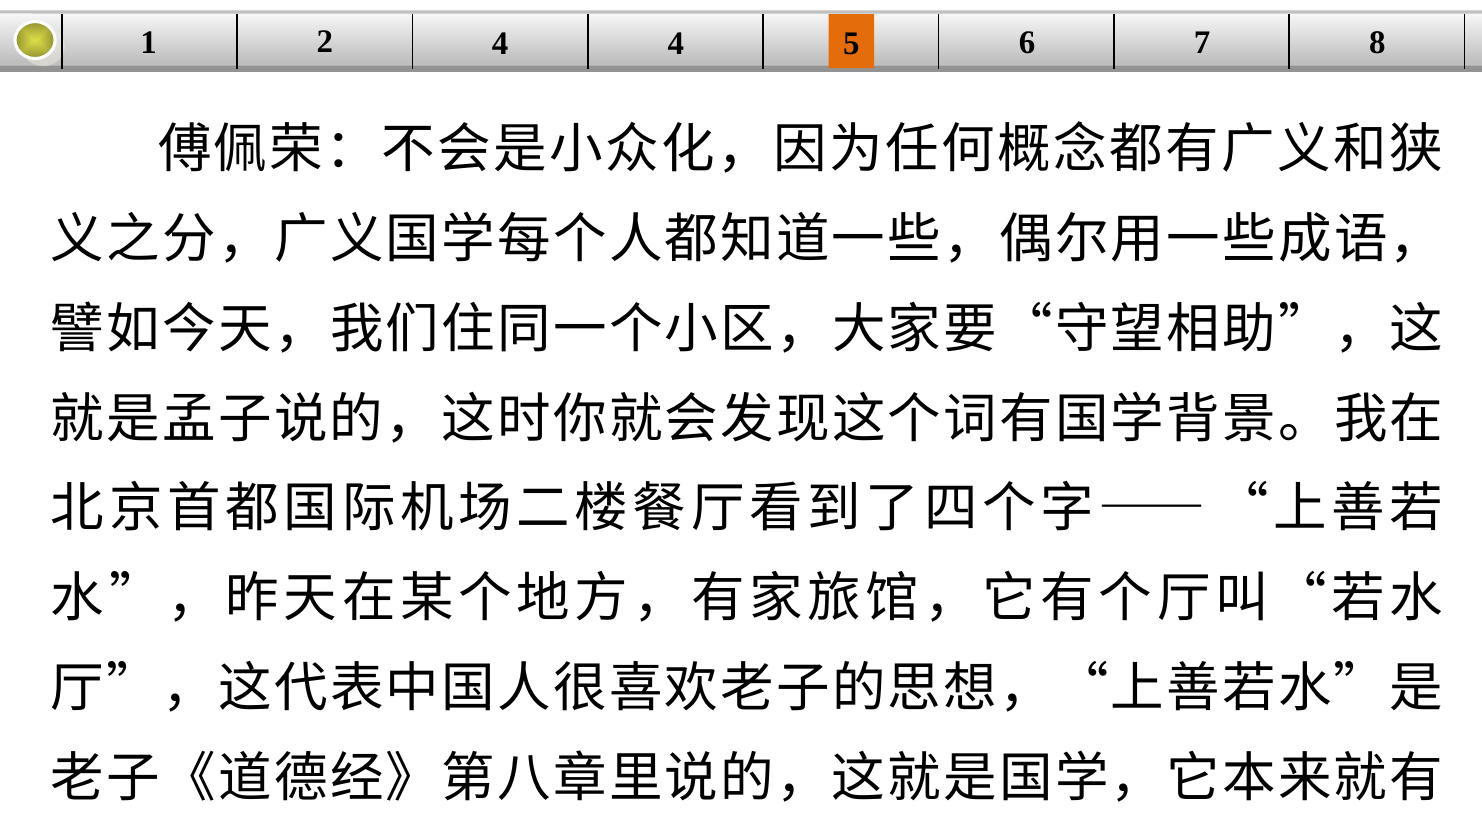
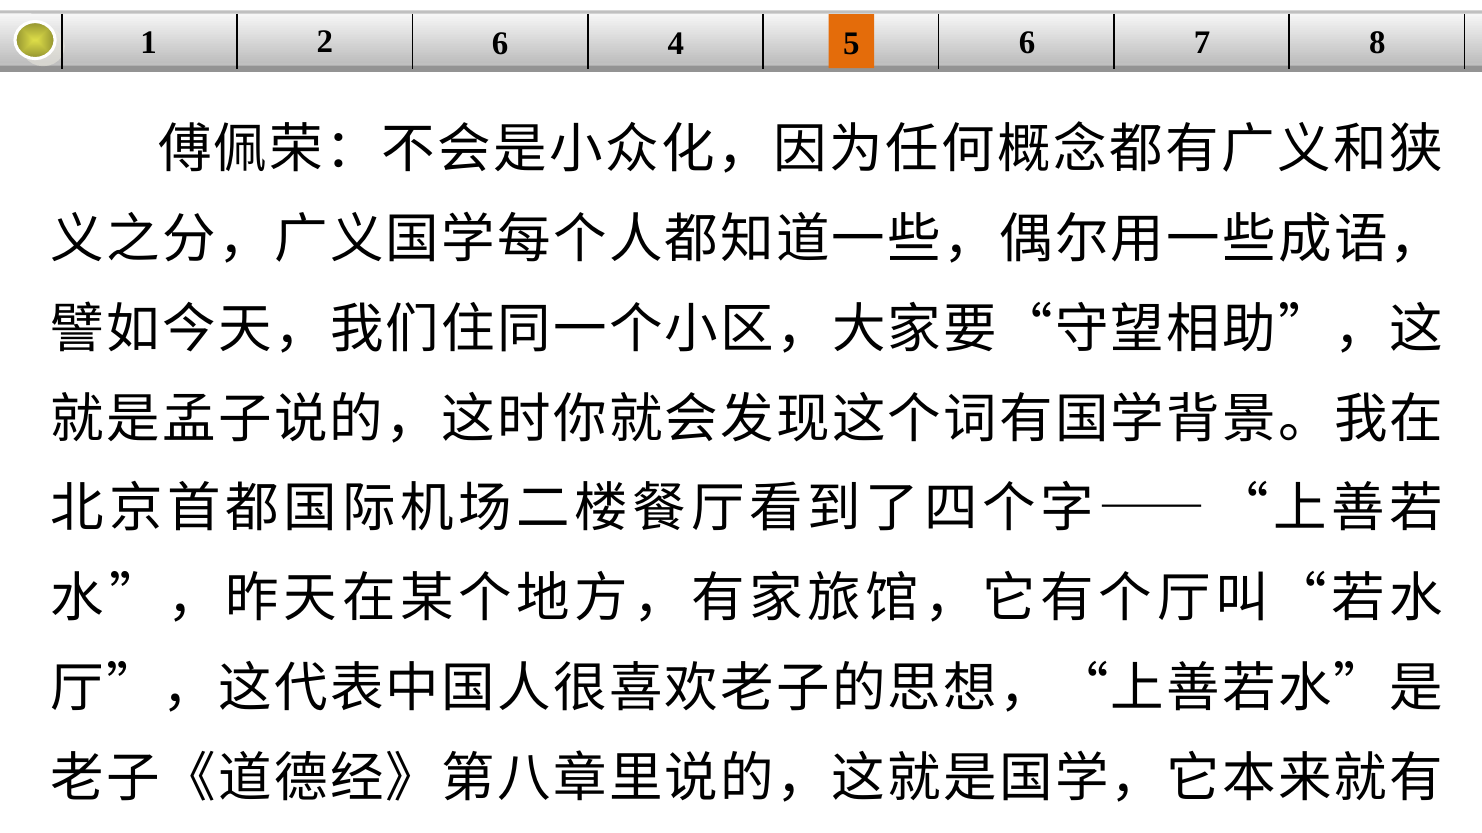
2 4: 4 -> 6 (500, 44)
